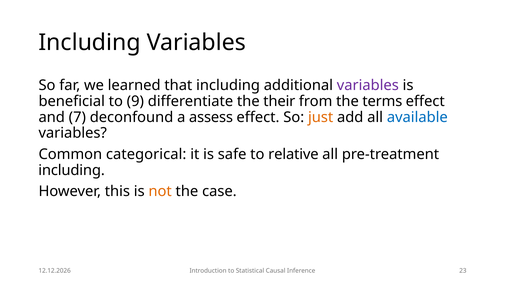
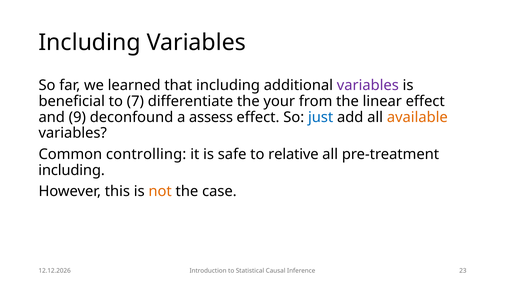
9: 9 -> 7 (135, 101)
their: their -> your (279, 101)
terms: terms -> linear (382, 101)
7: 7 -> 9 (77, 117)
just colour: orange -> blue (321, 117)
available colour: blue -> orange (417, 117)
categorical: categorical -> controlling (146, 154)
